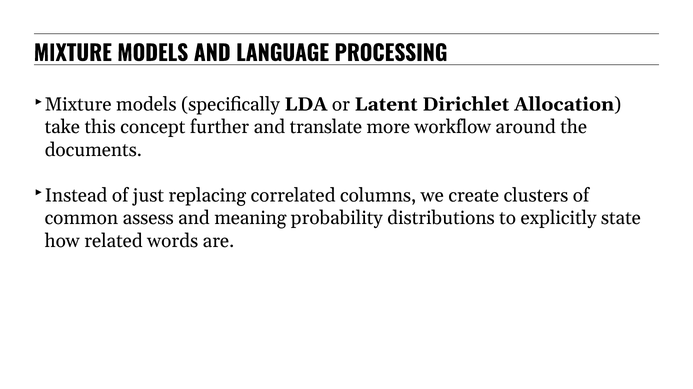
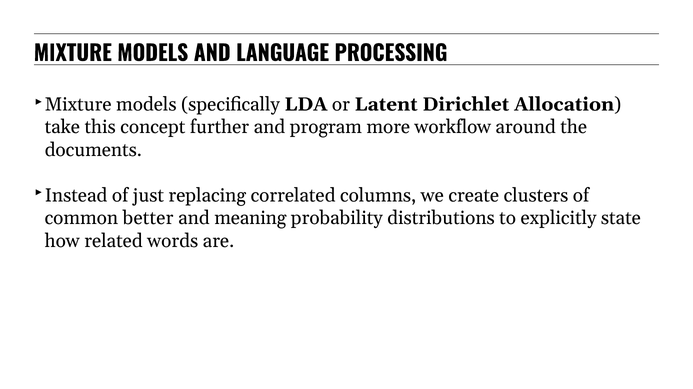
translate: translate -> program (326, 127)
assess: assess -> better (148, 218)
